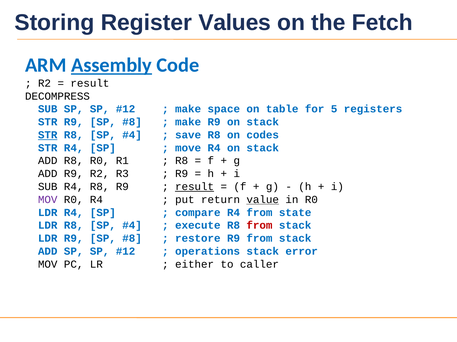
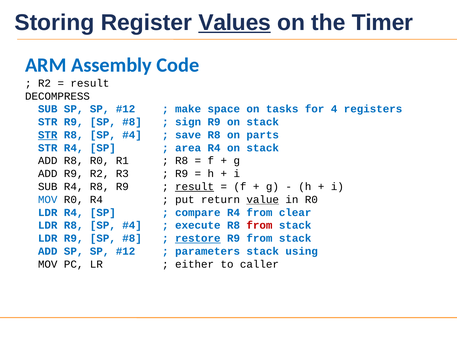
Values underline: none -> present (235, 23)
Fetch: Fetch -> Timer (382, 23)
Assembly underline: present -> none (112, 65)
table: table -> tasks (282, 109)
5: 5 -> 4 (334, 109)
make: make -> sign (188, 122)
codes: codes -> parts (263, 135)
move: move -> area (188, 148)
MOV colour: purple -> blue (48, 200)
state: state -> clear (295, 213)
restore underline: none -> present (198, 239)
operations: operations -> parameters (208, 252)
error: error -> using (302, 252)
